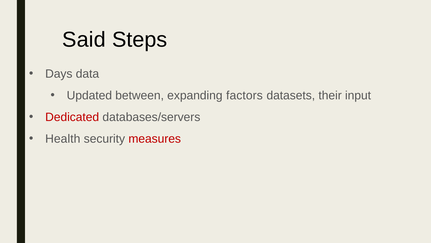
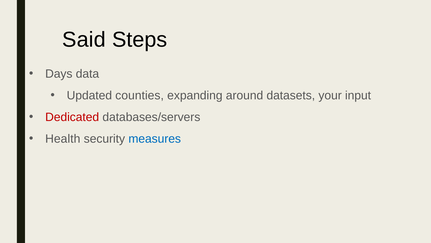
between: between -> counties (140, 95)
factors: factors -> around (245, 95)
their: their -> your (330, 95)
measures colour: red -> blue (155, 138)
